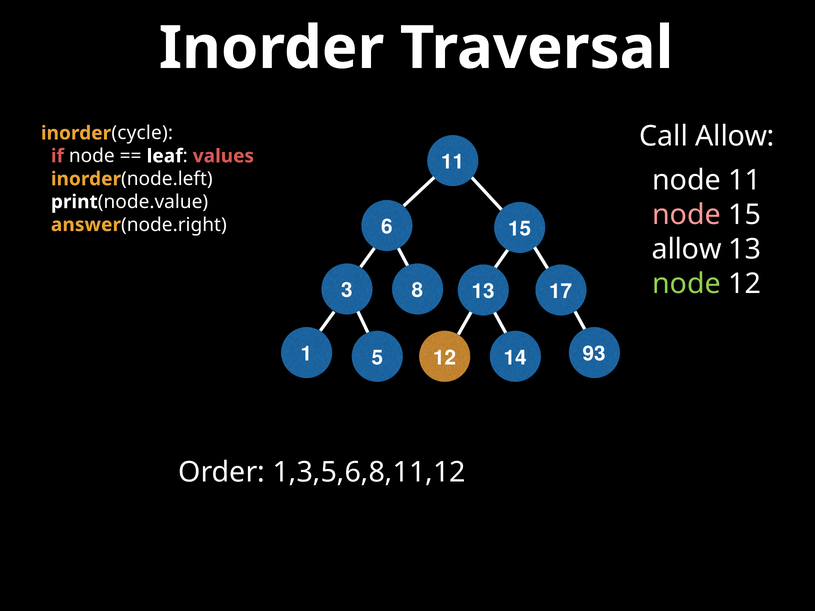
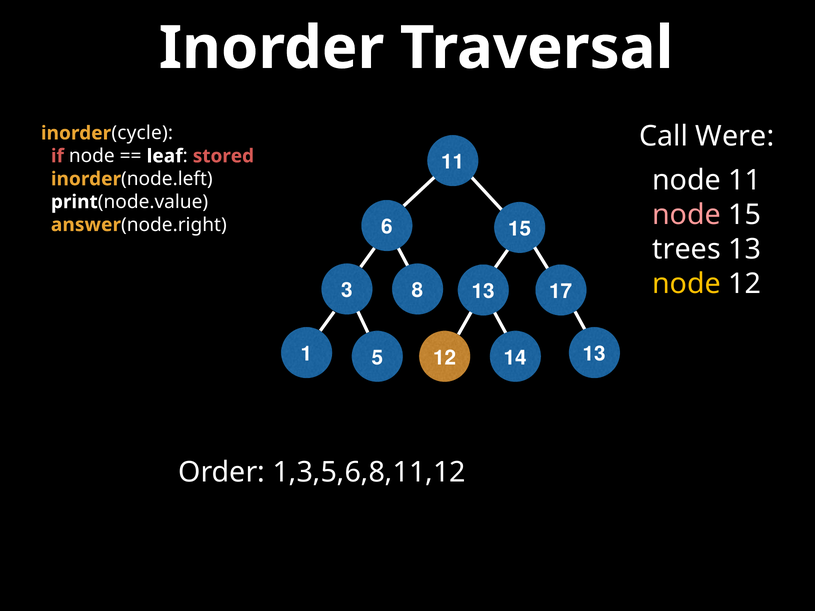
Call Allow: Allow -> Were (735, 137)
values: values -> stored (223, 156)
allow: allow -> trees (687, 249)
node colour: light green -> yellow (687, 284)
93: 93 -> 13 (594, 354)
